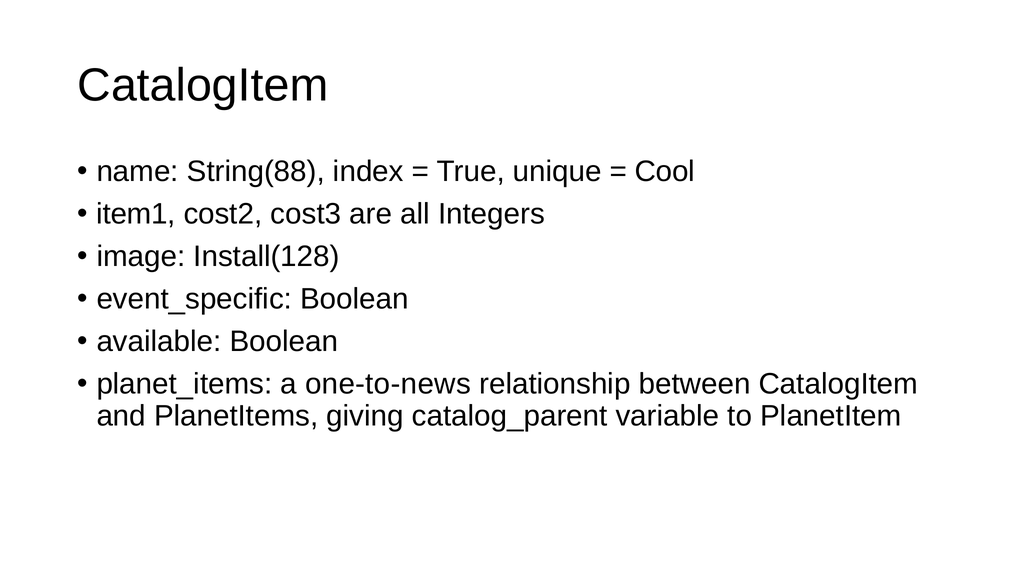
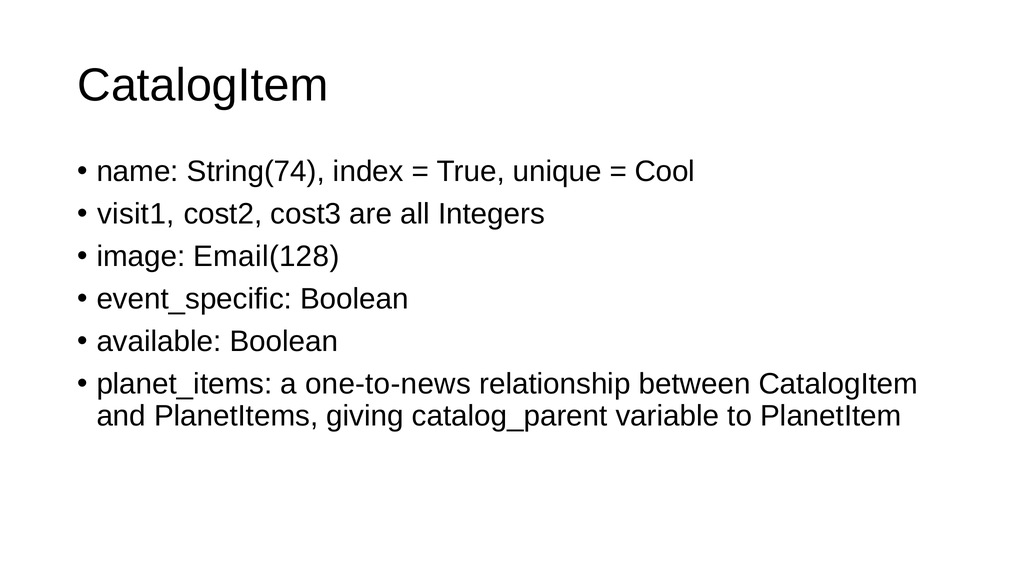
String(88: String(88 -> String(74 (256, 172)
item1: item1 -> visit1 (136, 214)
Install(128: Install(128 -> Email(128 (266, 257)
